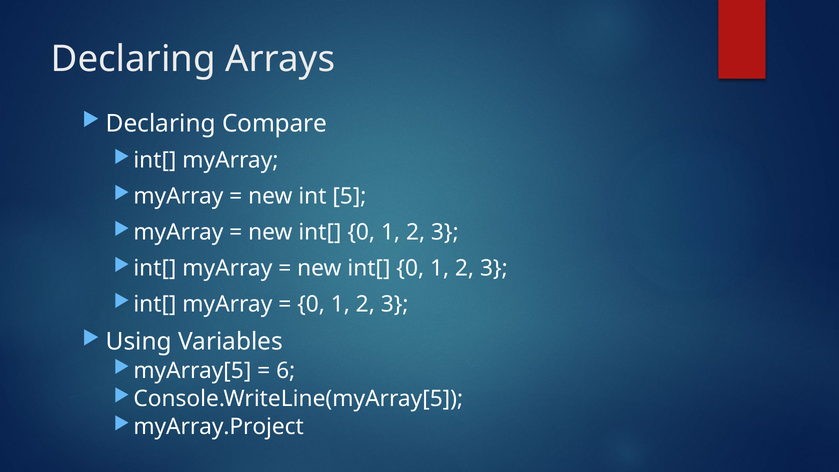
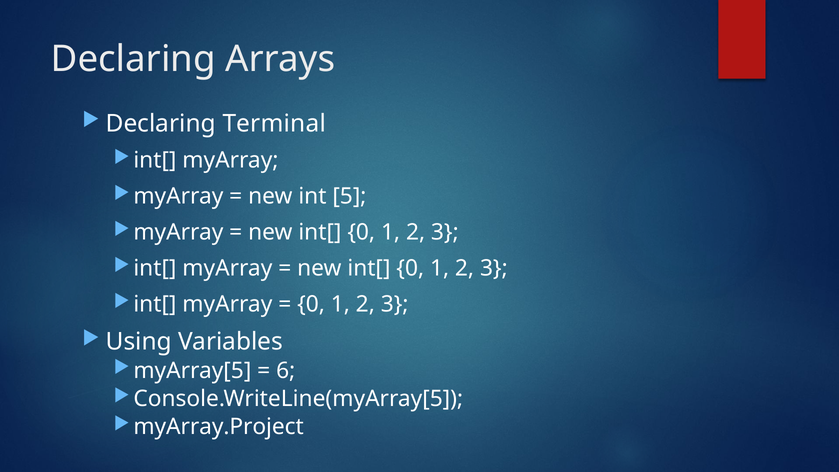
Compare: Compare -> Terminal (274, 123)
